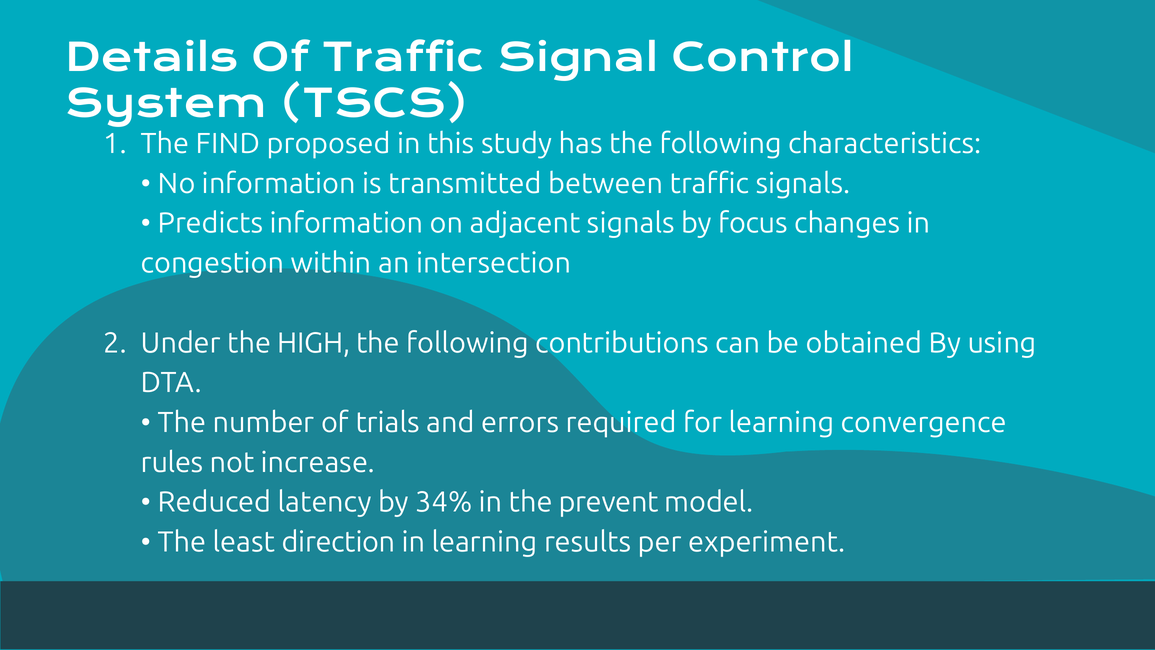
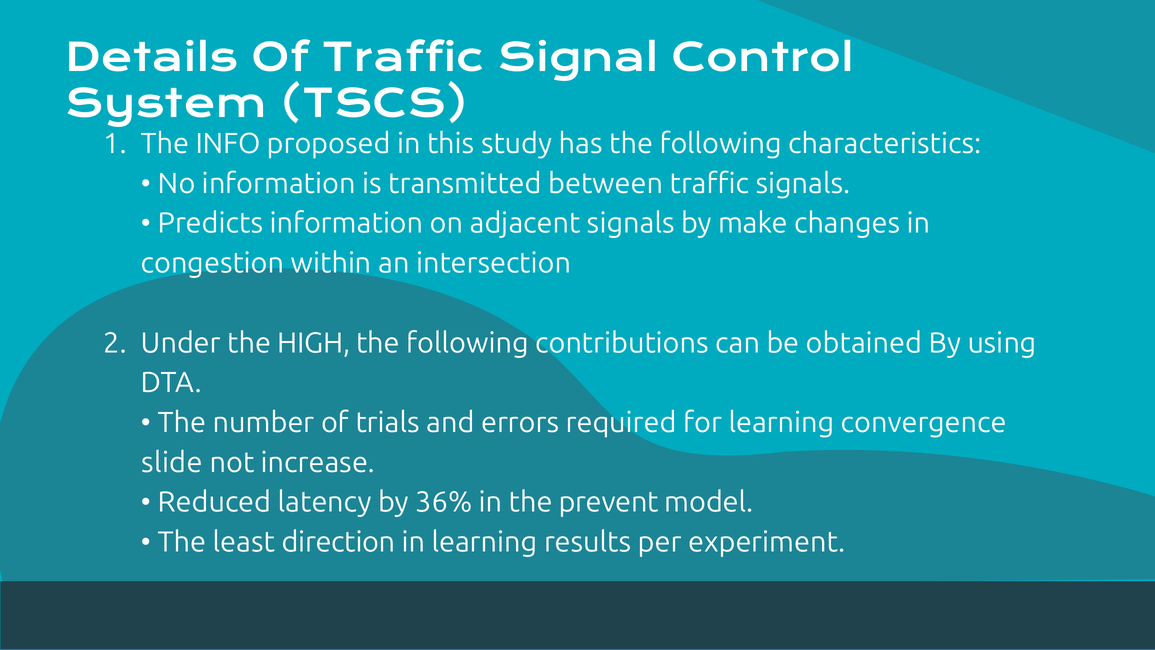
FIND: FIND -> INFO (228, 144)
focus: focus -> make (753, 223)
rules: rules -> slide (172, 462)
34%: 34% -> 36% (444, 502)
